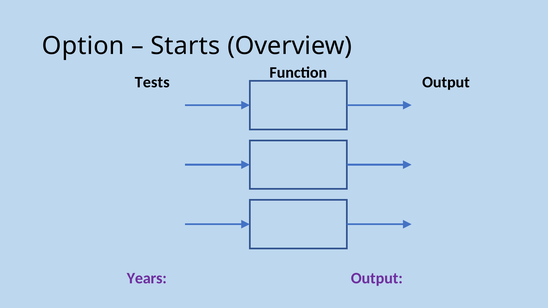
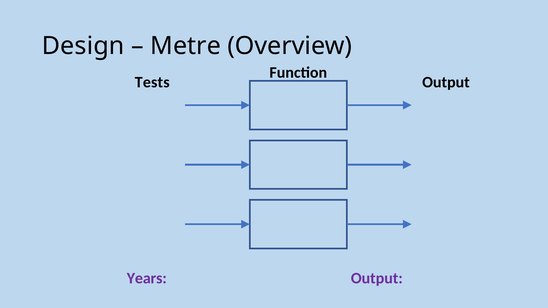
Option: Option -> Design (83, 46)
Starts: Starts -> Metre (186, 46)
